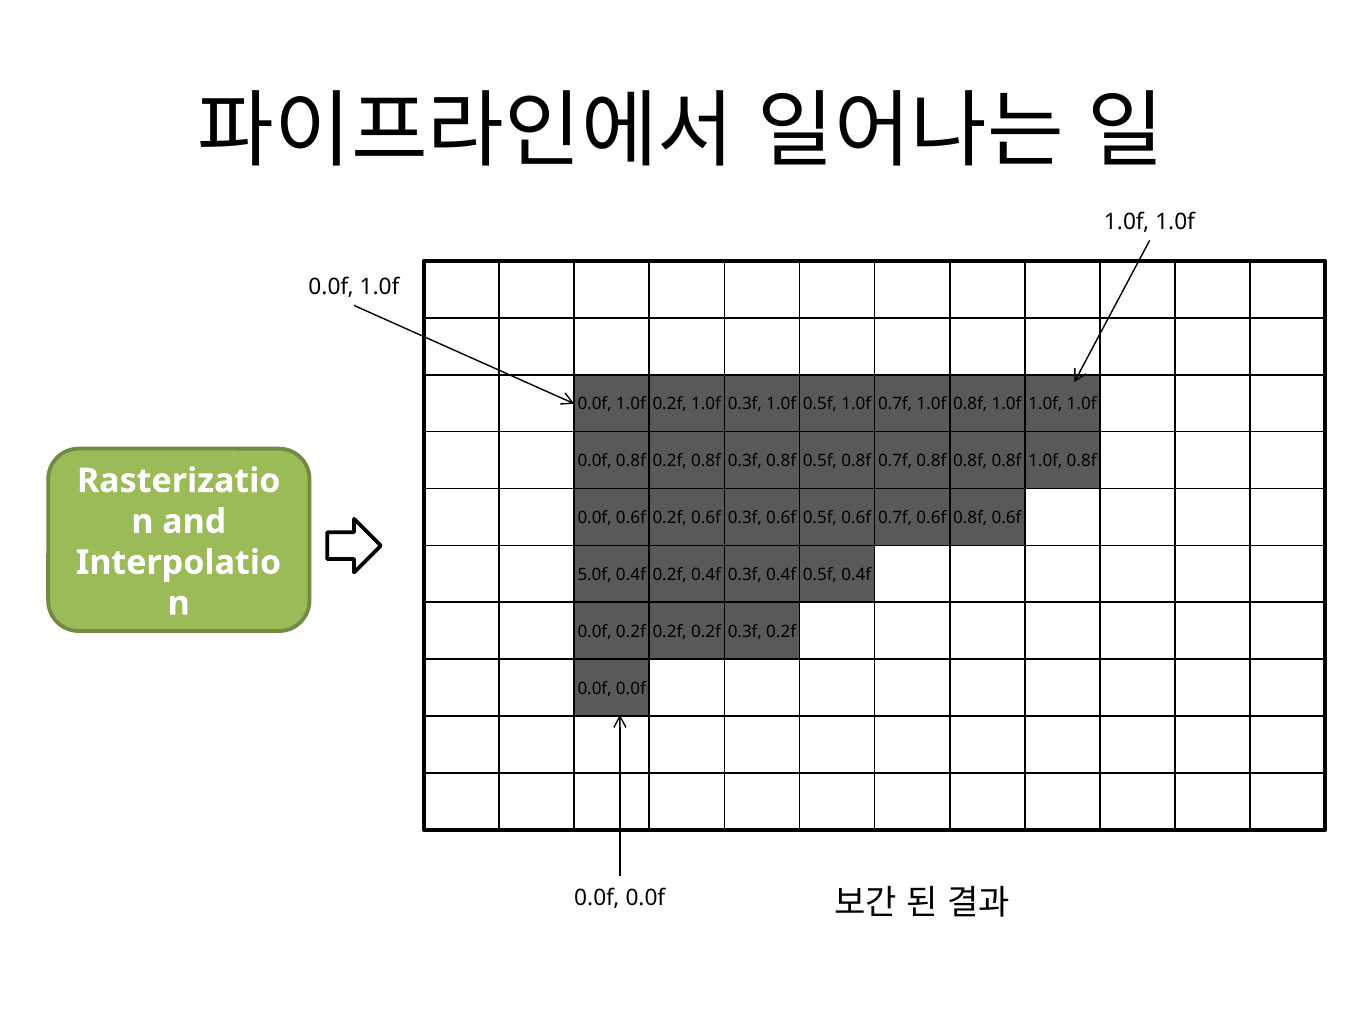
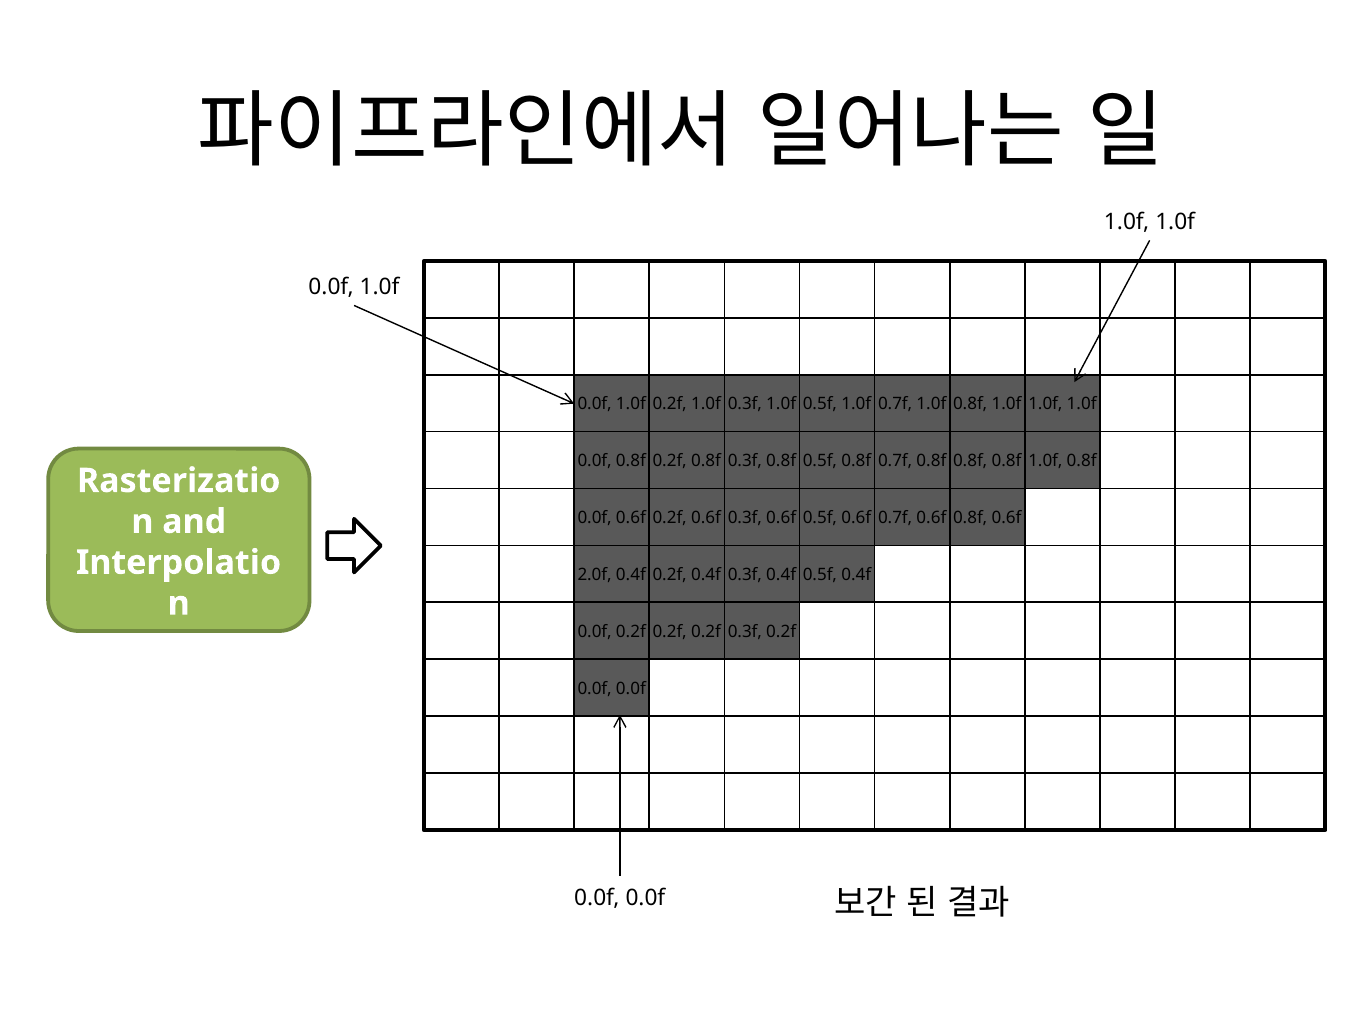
5.0f: 5.0f -> 2.0f (595, 575)
